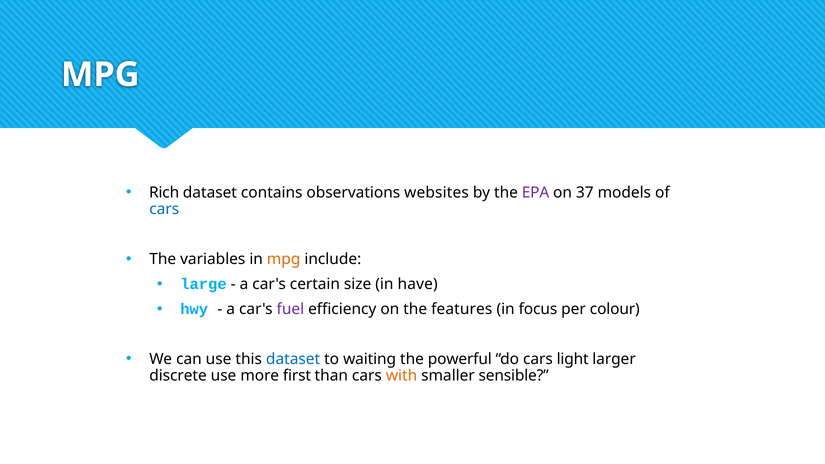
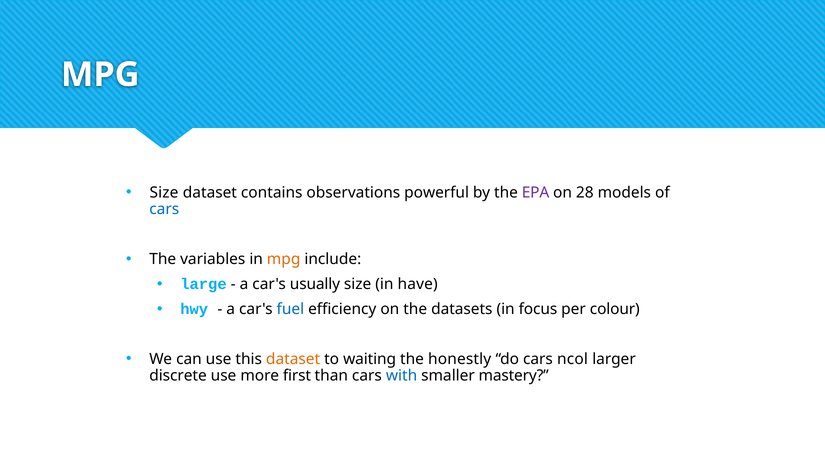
Rich: Rich -> Size (164, 192)
websites: websites -> powerful (437, 192)
37: 37 -> 28 (585, 192)
certain: certain -> usually (315, 284)
fuel colour: purple -> blue (290, 309)
features: features -> datasets (462, 309)
dataset colour: blue -> orange (293, 359)
powerful: powerful -> honestly (460, 359)
light: light -> ncol (573, 359)
with colour: orange -> blue (402, 376)
sensible: sensible -> mastery (514, 376)
